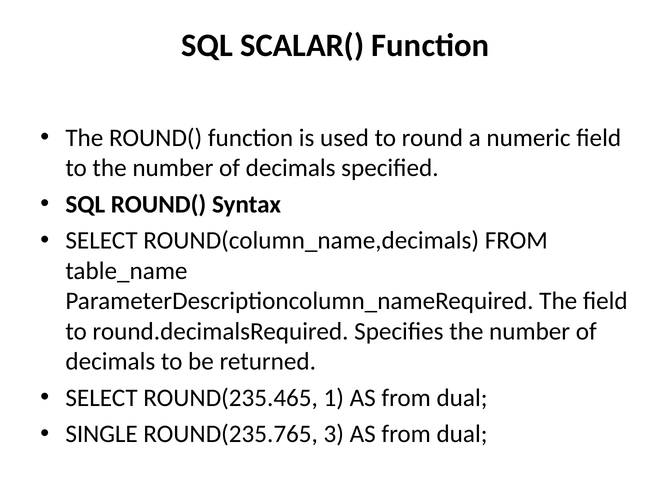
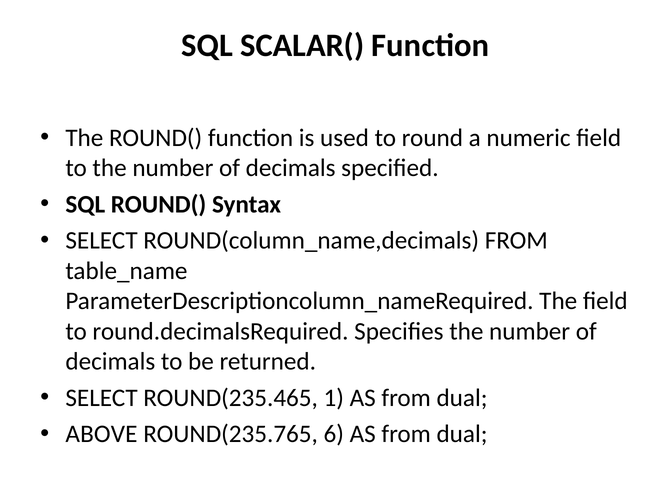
SINGLE: SINGLE -> ABOVE (101, 434)
3: 3 -> 6 (334, 434)
